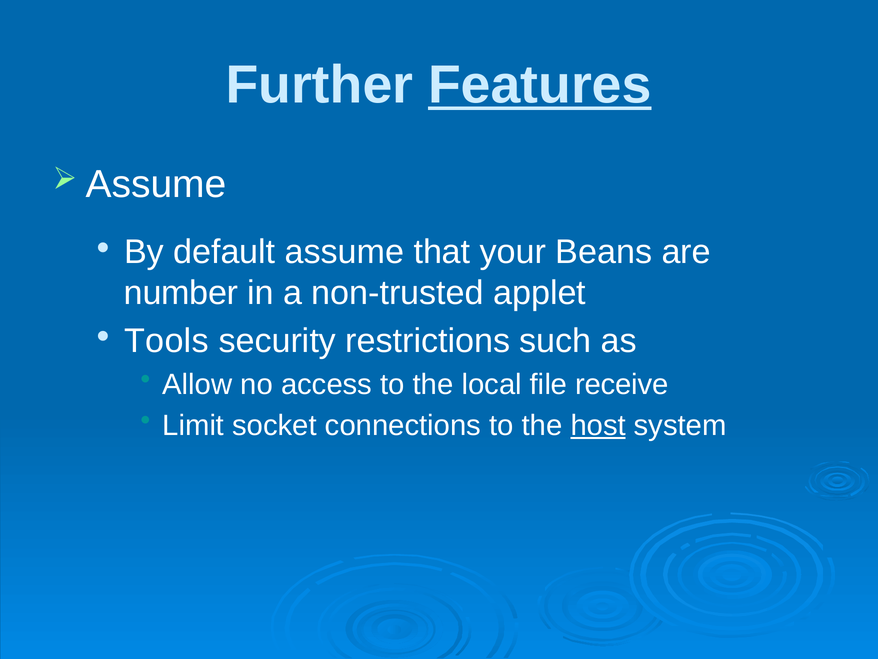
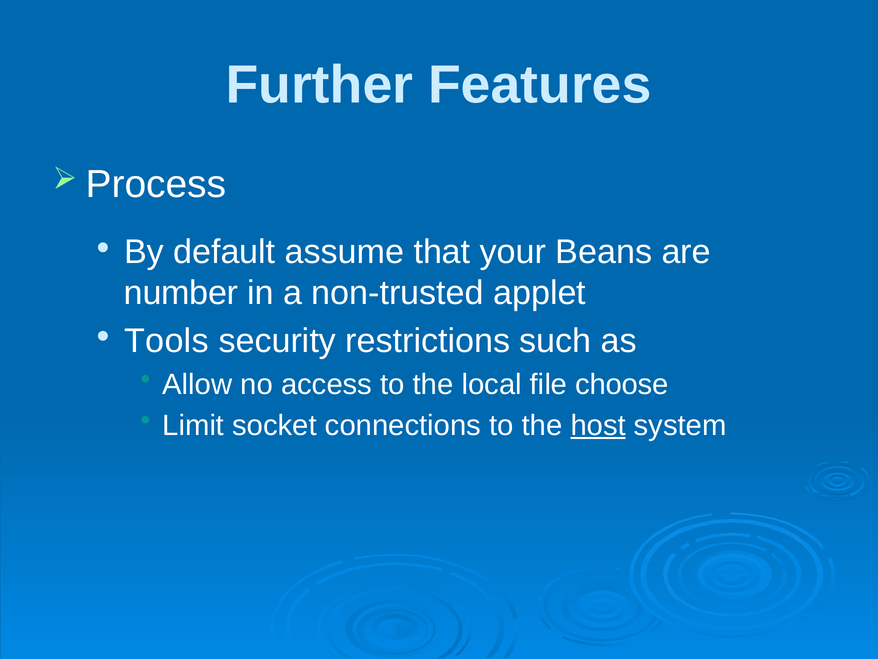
Features underline: present -> none (540, 85)
Assume: Assume -> Process (156, 184)
receive: receive -> choose (622, 384)
